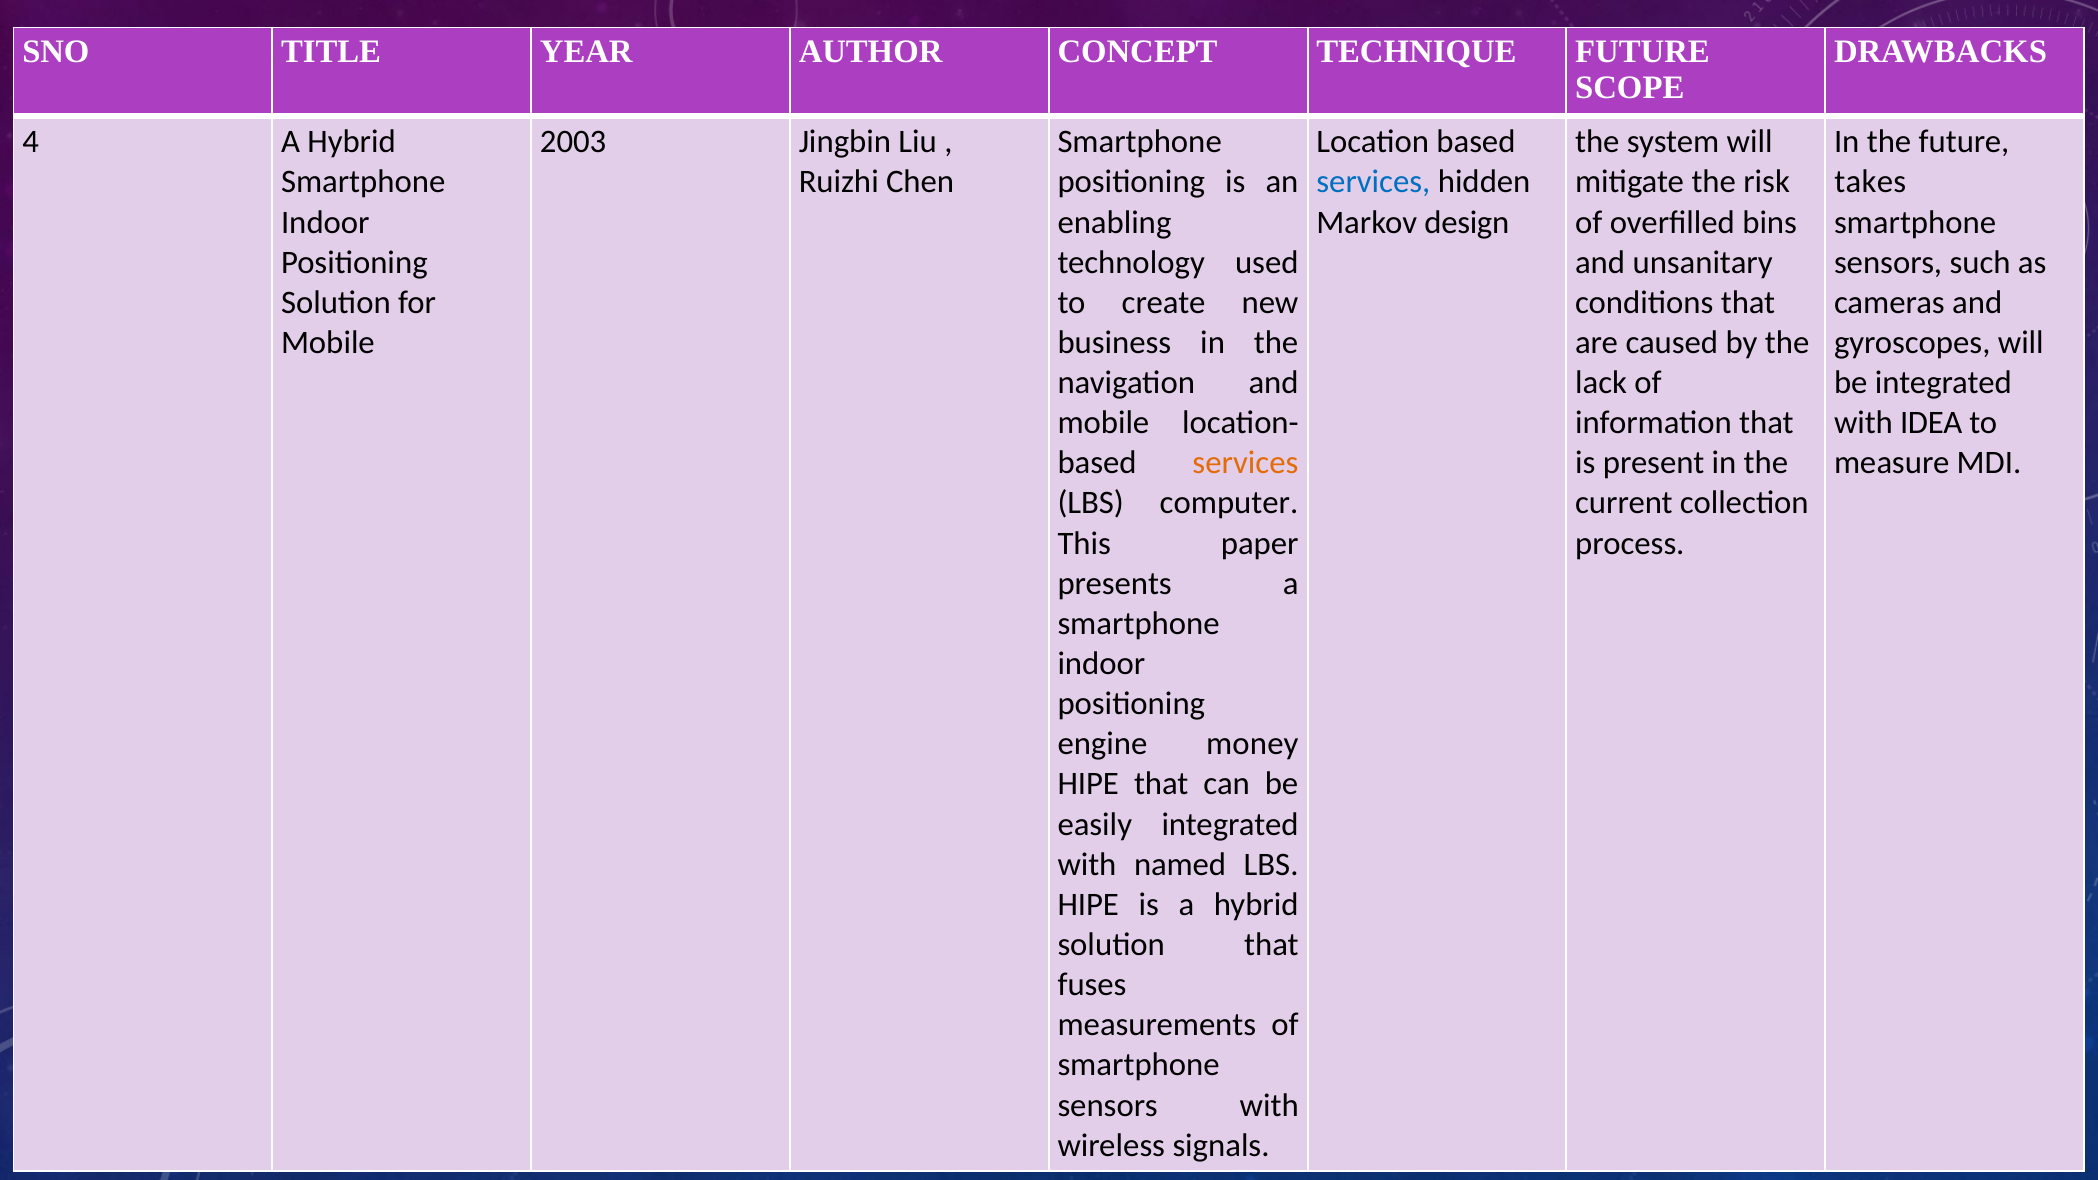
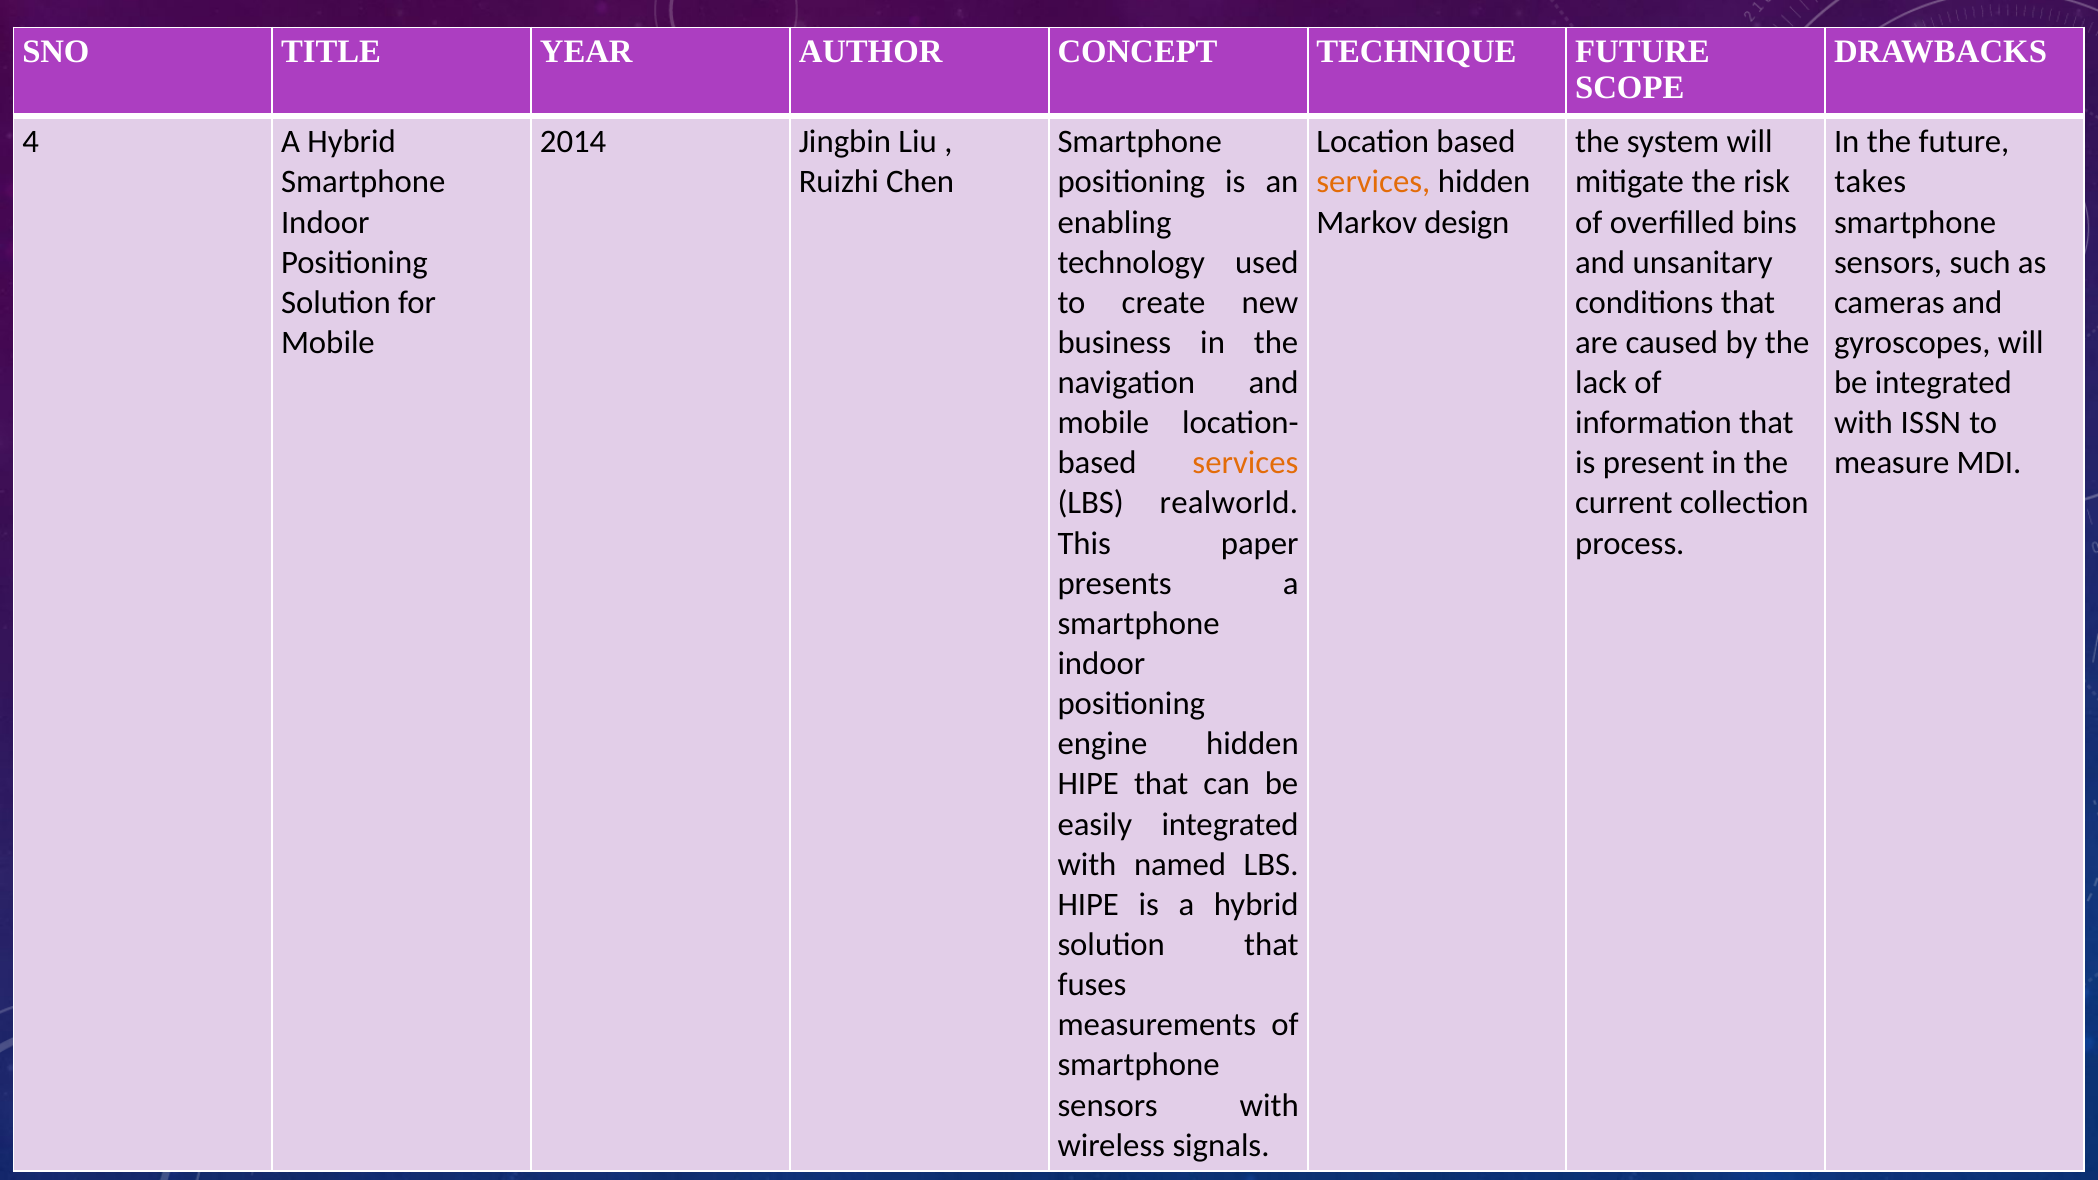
2003: 2003 -> 2014 (573, 142)
services colour: blue -> orange (1373, 182)
IDEA: IDEA -> ISSN (1931, 423)
computer: computer -> realworld (1229, 503)
engine money: money -> hidden (1252, 744)
